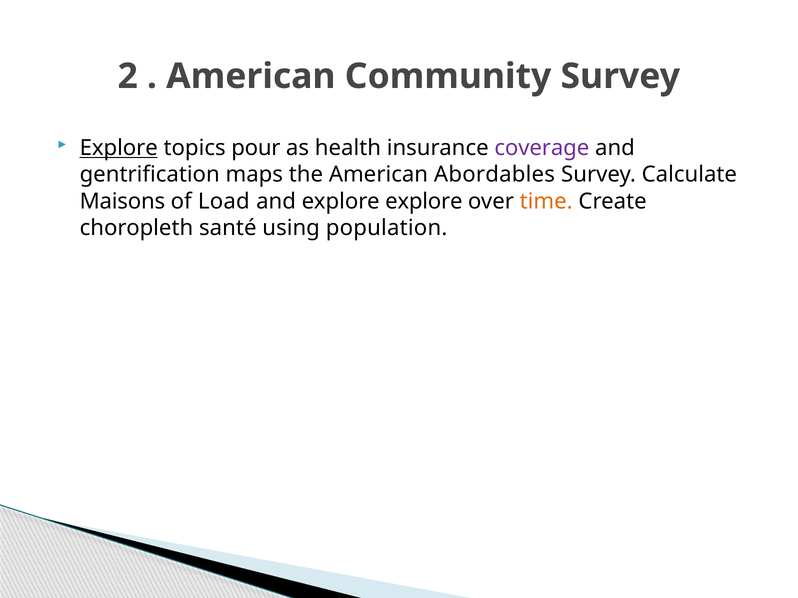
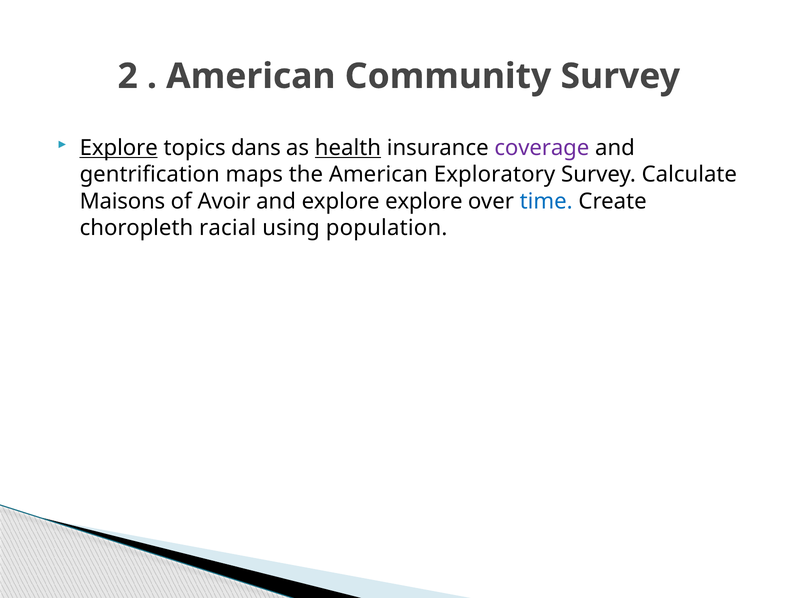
pour: pour -> dans (256, 148)
health underline: none -> present (348, 148)
Abordables: Abordables -> Exploratory (495, 175)
Load: Load -> Avoir (224, 201)
time colour: orange -> blue (546, 201)
santé: santé -> racial (228, 228)
